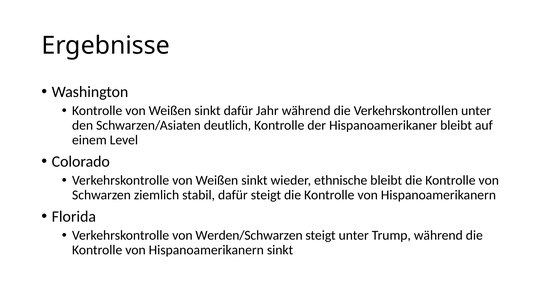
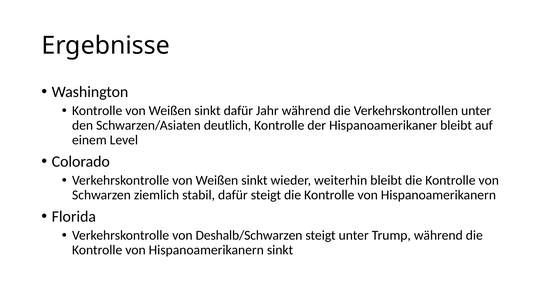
ethnische: ethnische -> weiterhin (341, 180)
Werden/Schwarzen: Werden/Schwarzen -> Deshalb/Schwarzen (249, 235)
